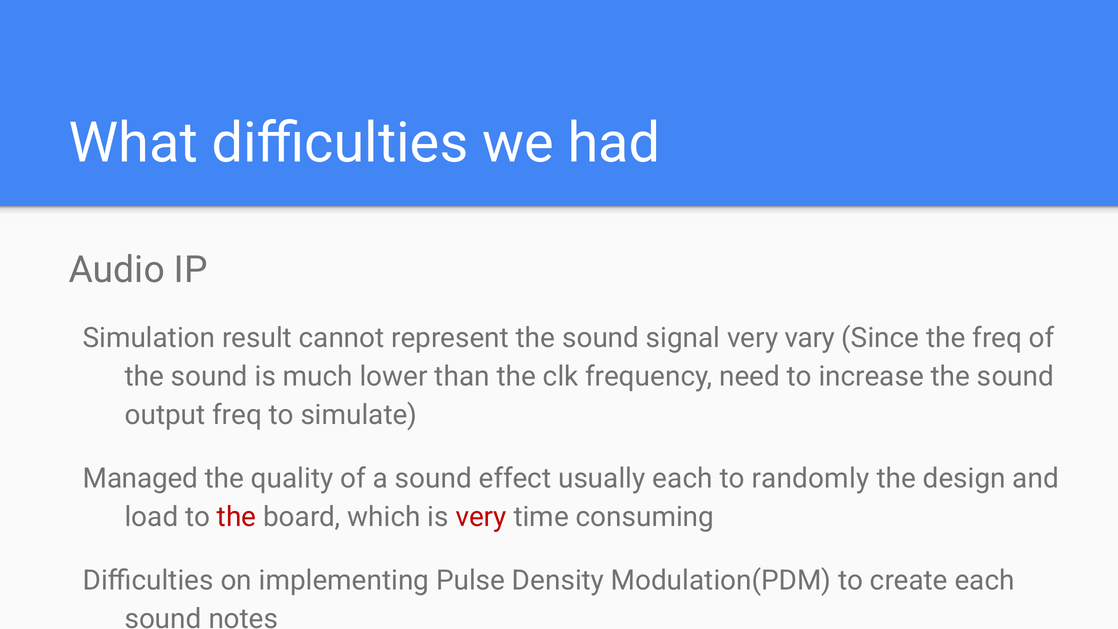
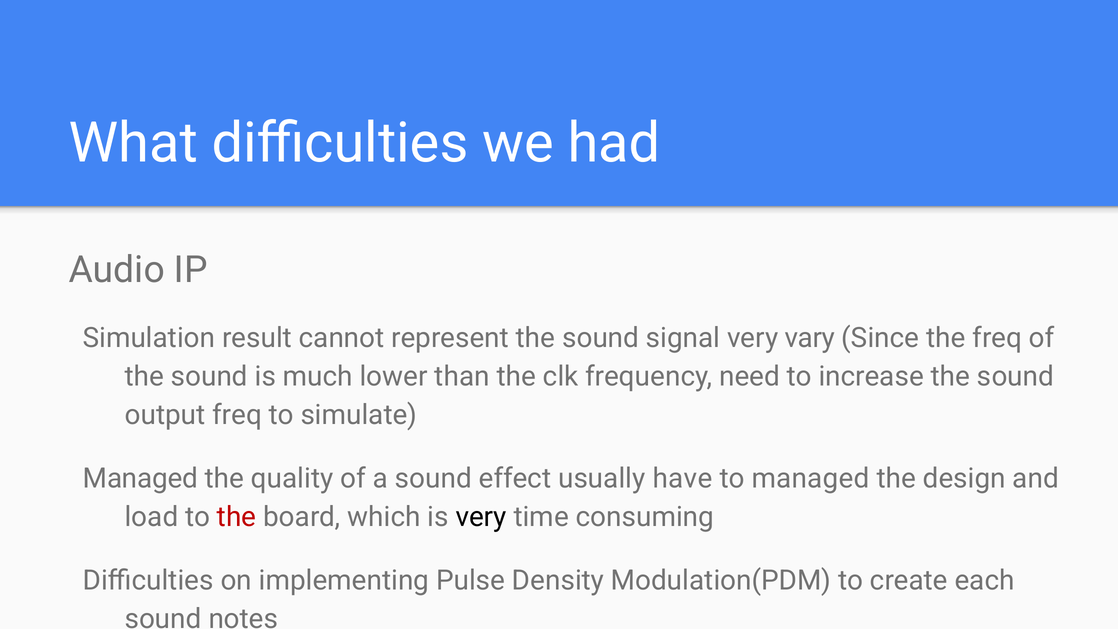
usually each: each -> have (683, 479)
to randomly: randomly -> managed (811, 479)
very colour: red -> black (481, 517)
